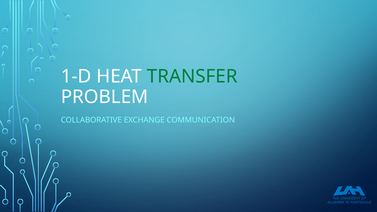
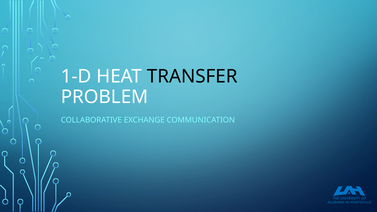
TRANSFER colour: green -> black (192, 76)
